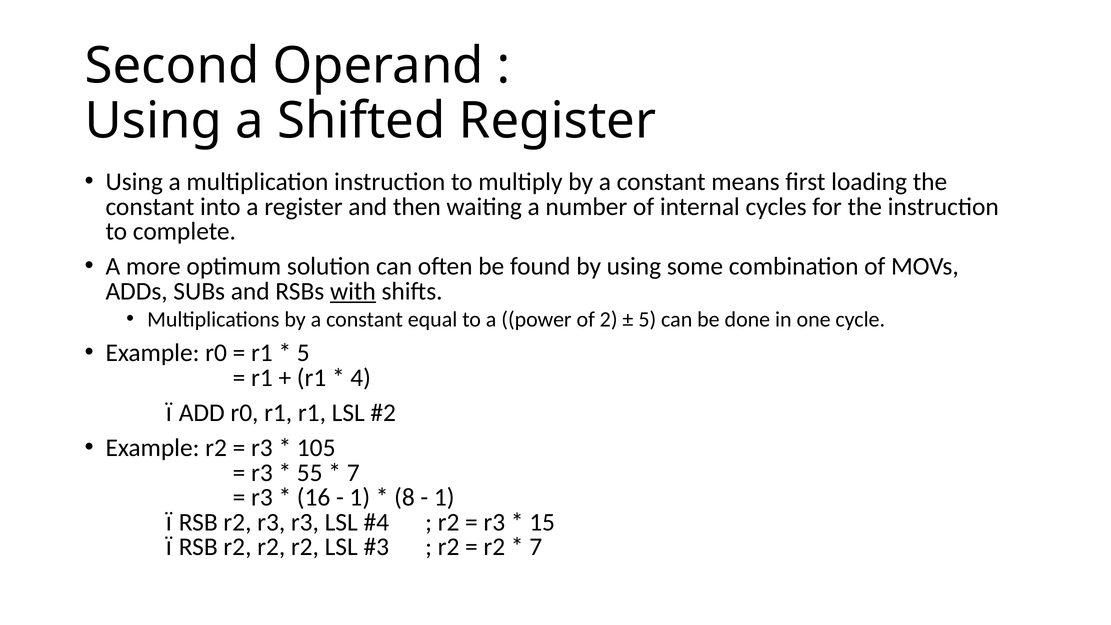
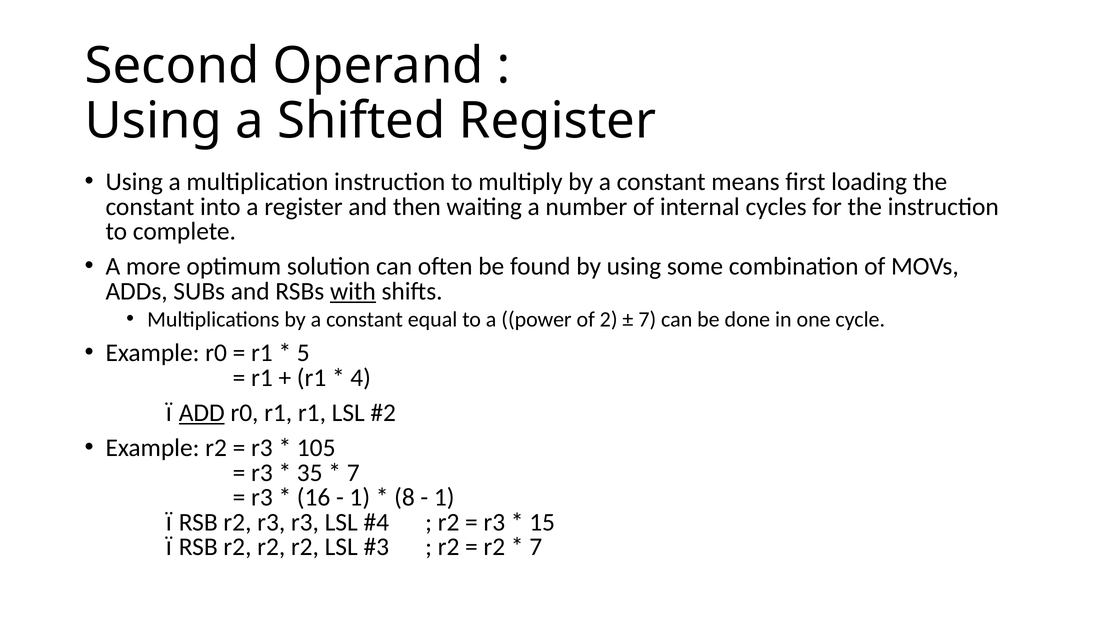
5: 5 -> 7 (647, 320)
ADD underline: none -> present (202, 413)
55: 55 -> 35 (310, 473)
